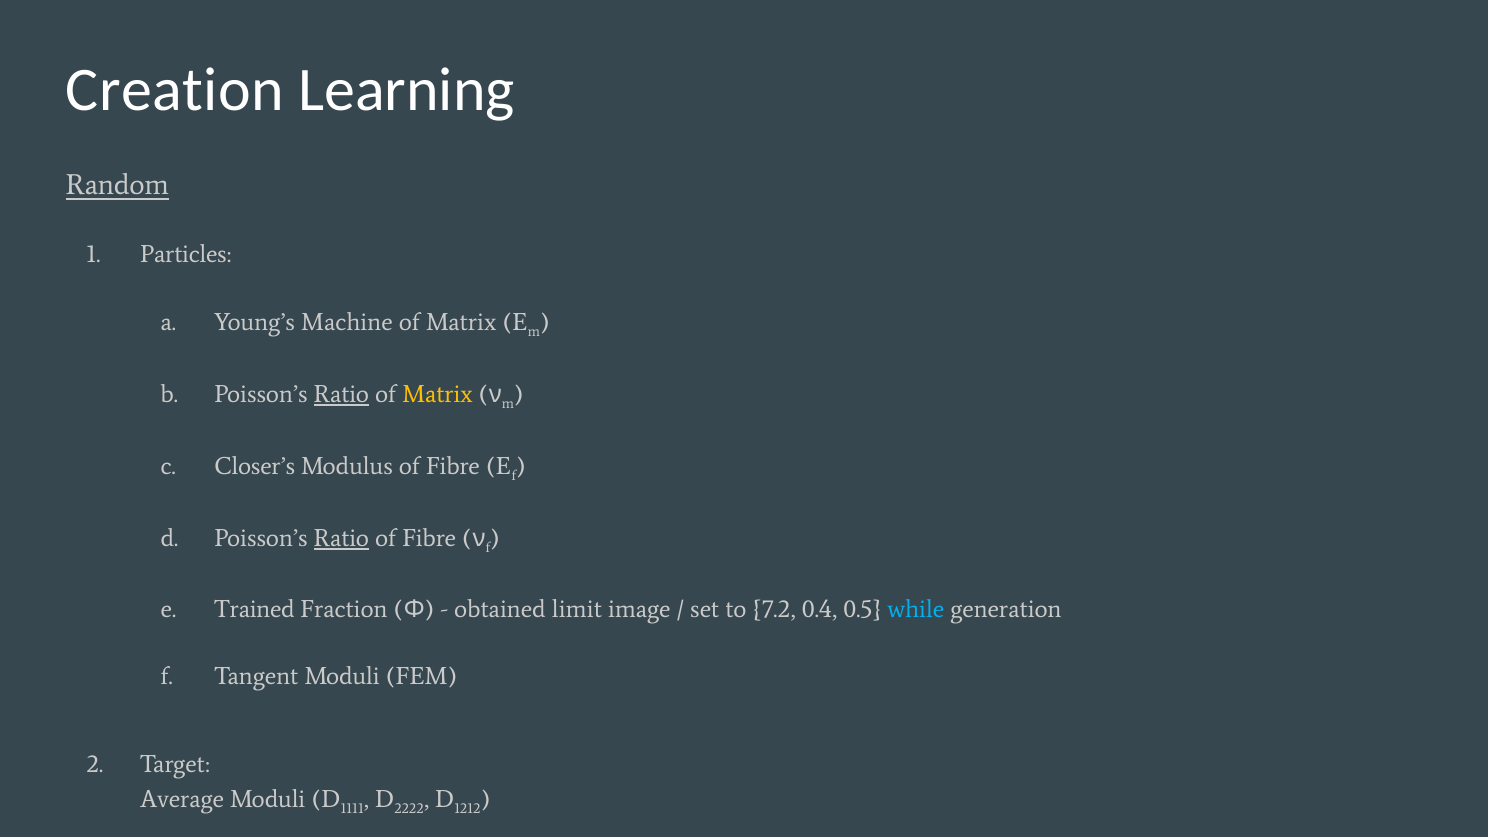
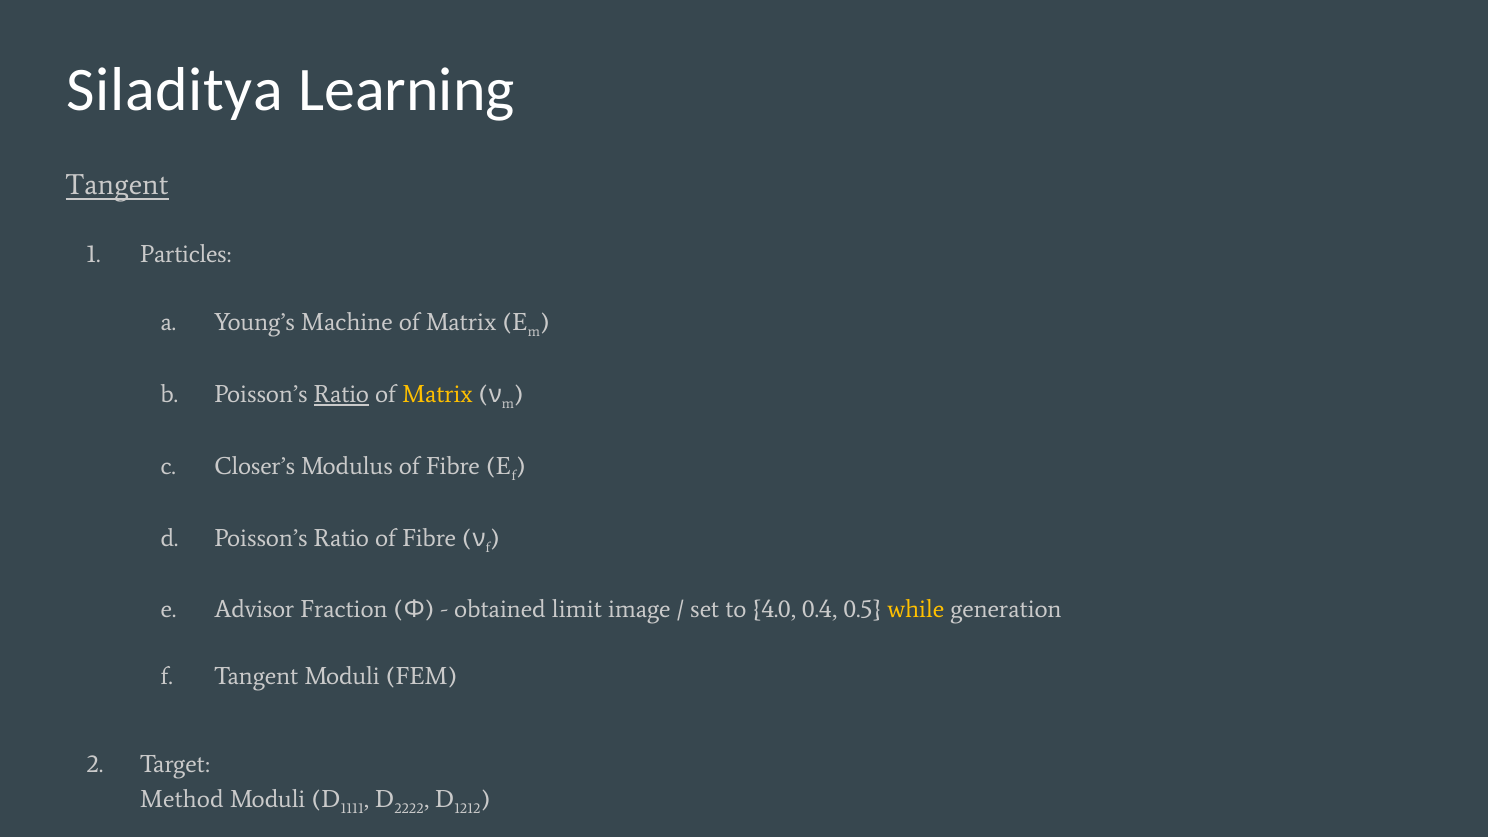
Creation: Creation -> Siladitya (175, 90)
Random: Random -> Tangent (117, 185)
Ratio underline: present -> none (341, 538)
Trained: Trained -> Advisor (254, 609)
7.2: 7.2 -> 4.0 (774, 609)
while colour: light blue -> yellow (916, 609)
Average: Average -> Method (182, 799)
